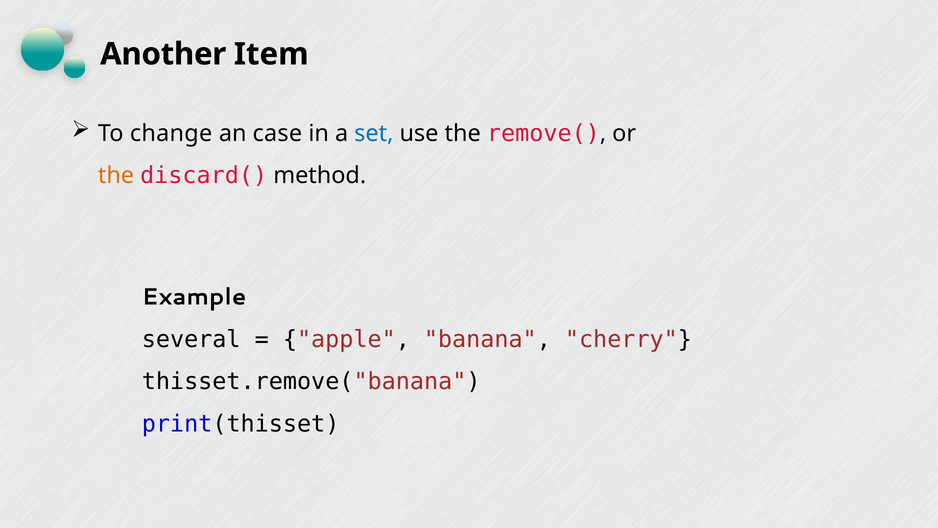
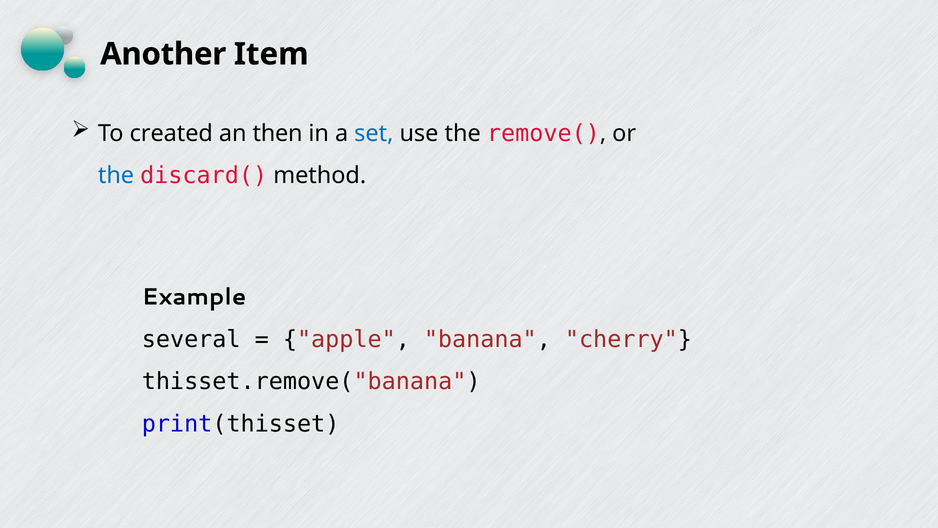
change: change -> created (171, 133)
case: case -> then (278, 133)
the colour: orange -> blue (116, 175)
